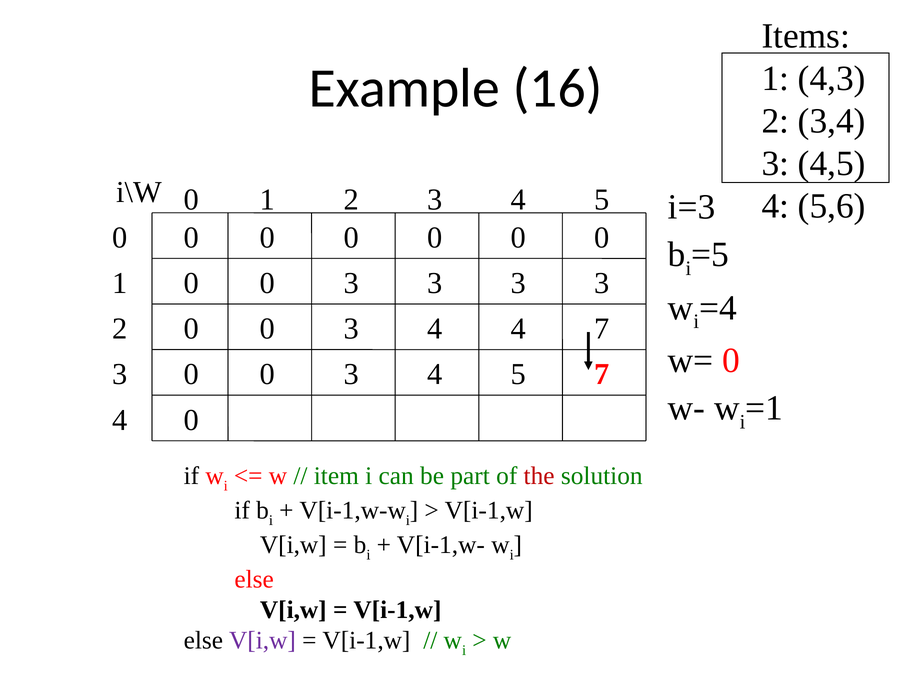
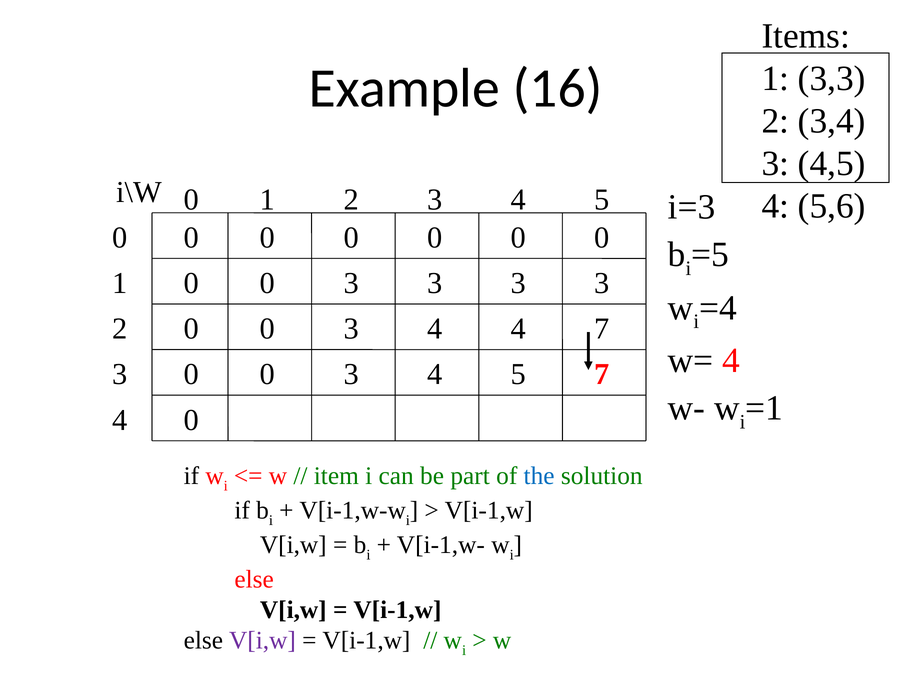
4,3: 4,3 -> 3,3 (832, 78)
w= 0: 0 -> 4 (731, 361)
the colour: red -> blue (539, 476)
